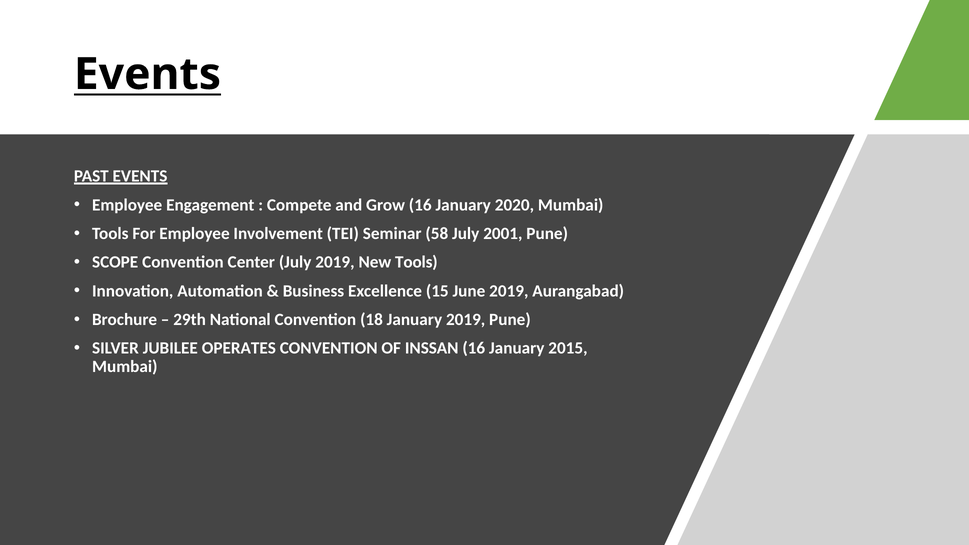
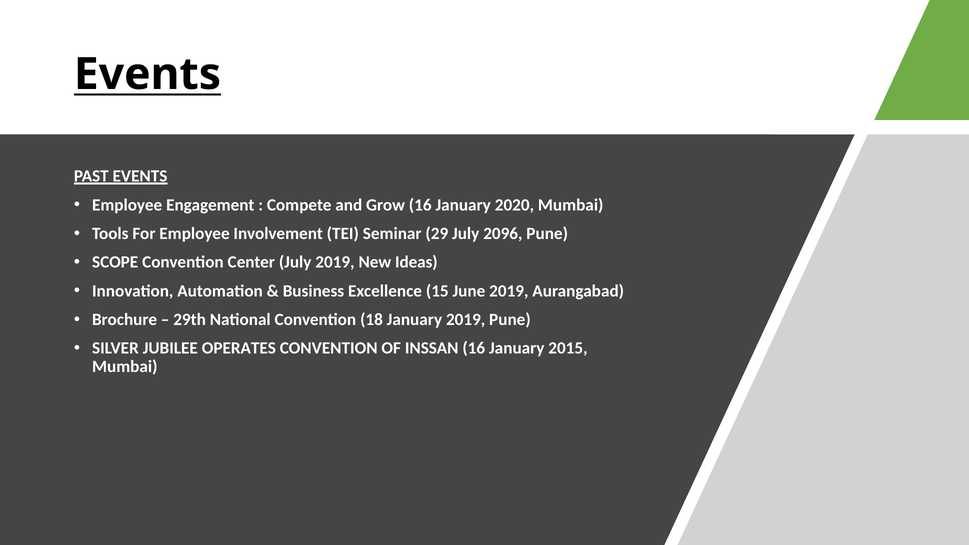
58: 58 -> 29 (437, 234)
2001: 2001 -> 2096 (503, 234)
New Tools: Tools -> Ideas (416, 262)
